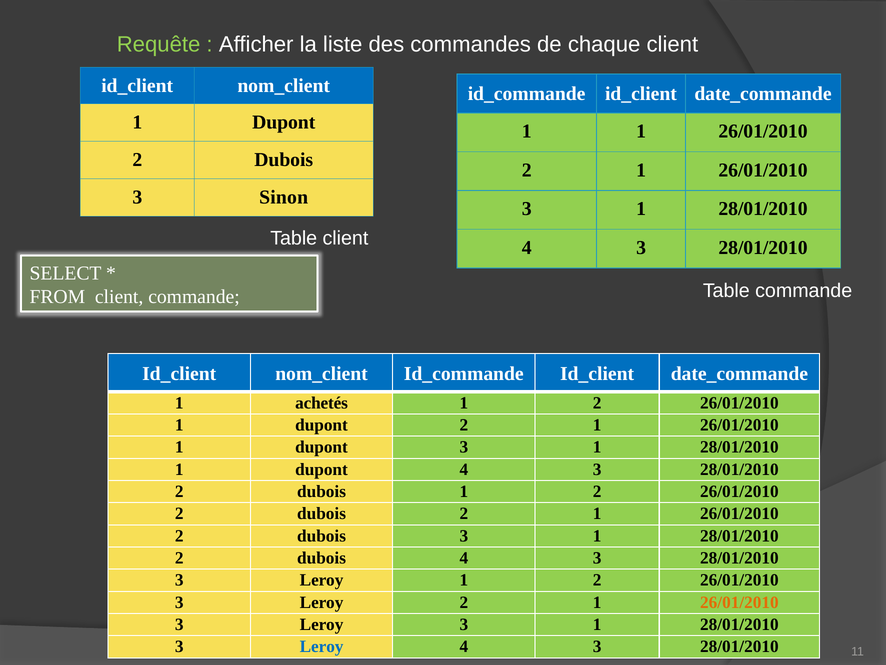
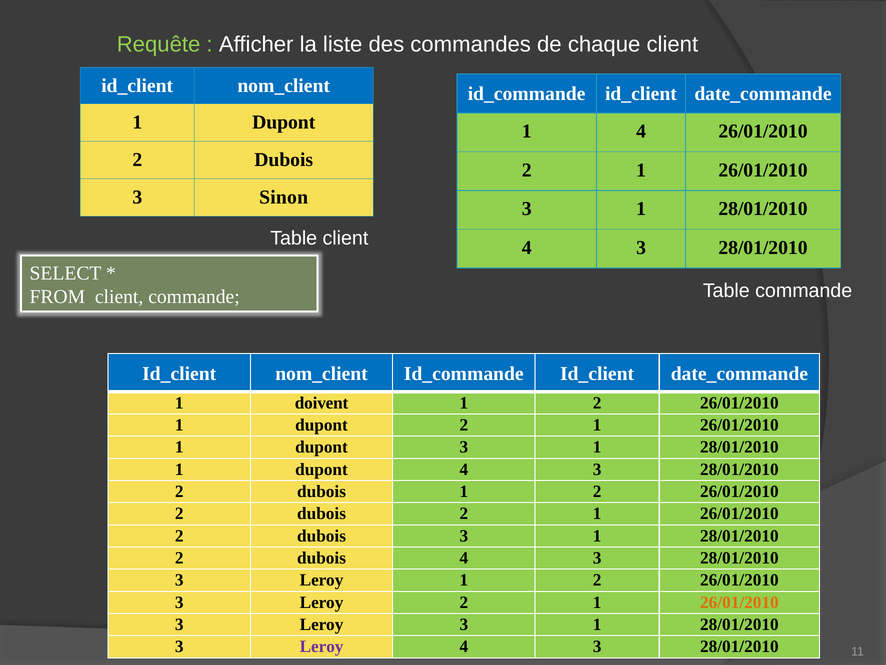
1 1: 1 -> 4 (641, 131)
achetés: achetés -> doivent (322, 403)
Leroy colour: blue -> purple (322, 646)
